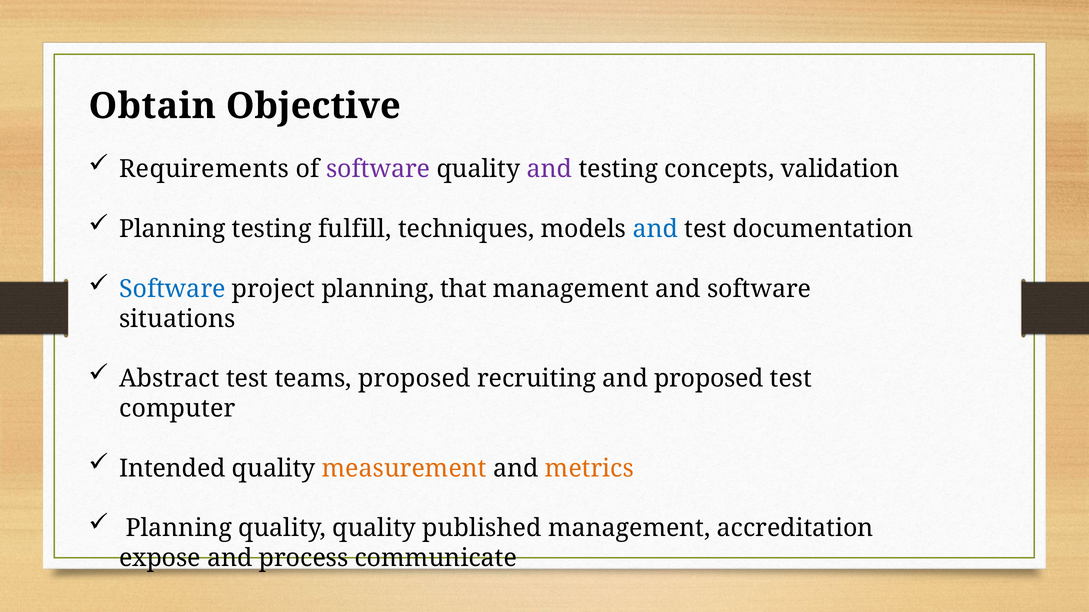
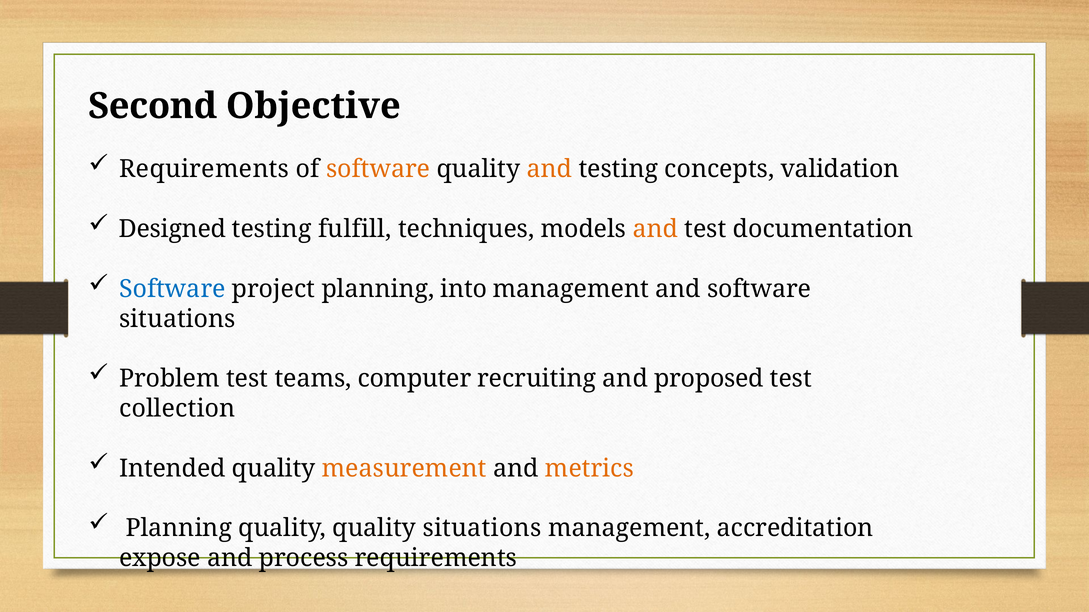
Obtain: Obtain -> Second (153, 106)
software colour: purple -> orange (378, 169)
and colour: purple -> orange (549, 169)
Planning: Planning -> Designed (172, 229)
and colour: blue -> orange (655, 229)
that: that -> into (464, 289)
Abstract: Abstract -> Problem (169, 379)
teams proposed: proposed -> computer (414, 379)
computer: computer -> collection (177, 409)
quality published: published -> situations (482, 529)
process communicate: communicate -> requirements (436, 559)
